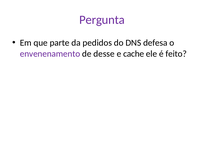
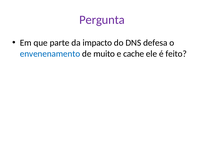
pedidos: pedidos -> impacto (97, 43)
envenenamento colour: purple -> blue (50, 54)
desse: desse -> muito (104, 54)
